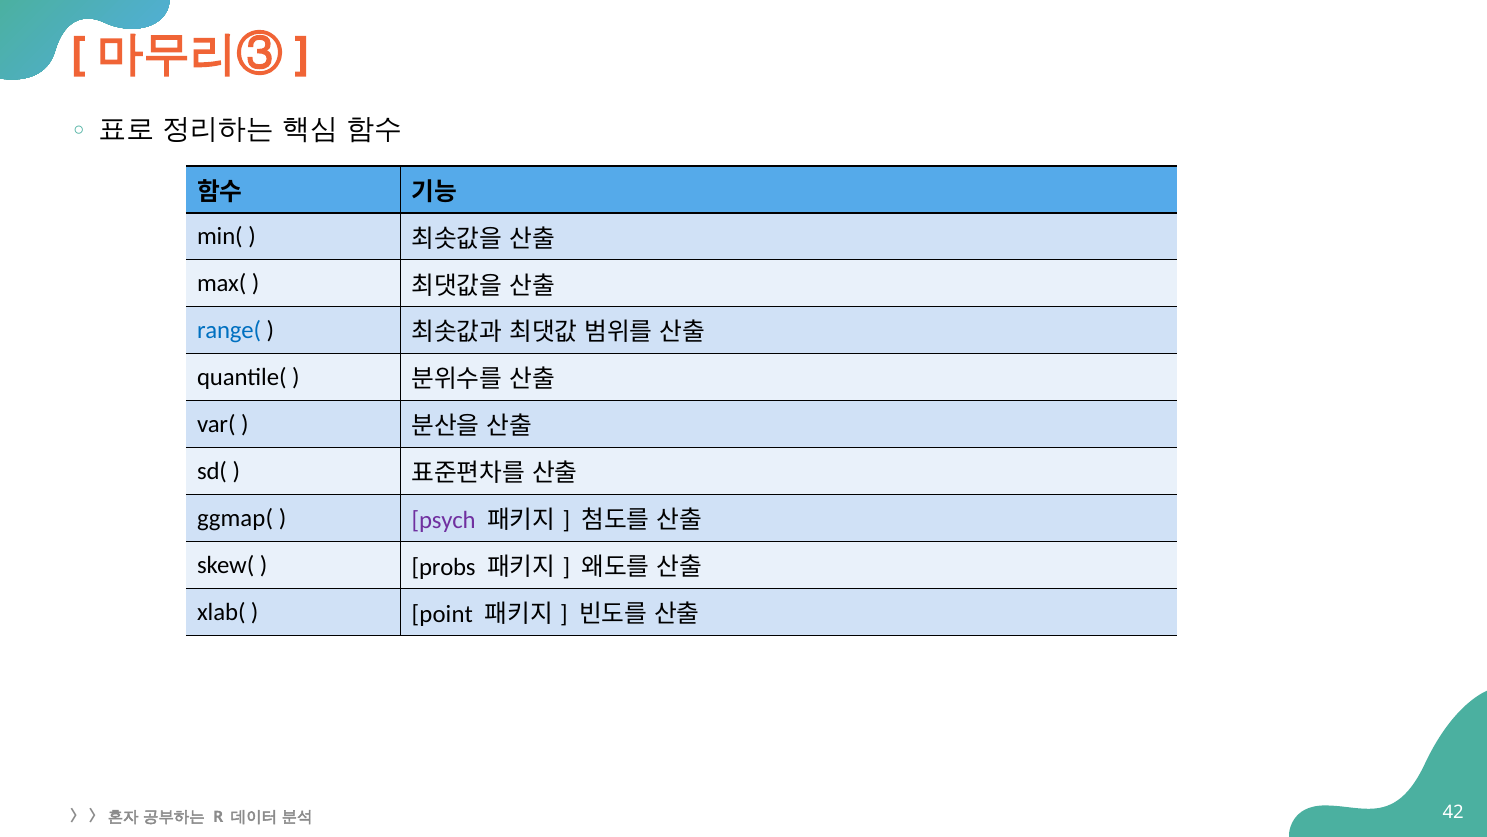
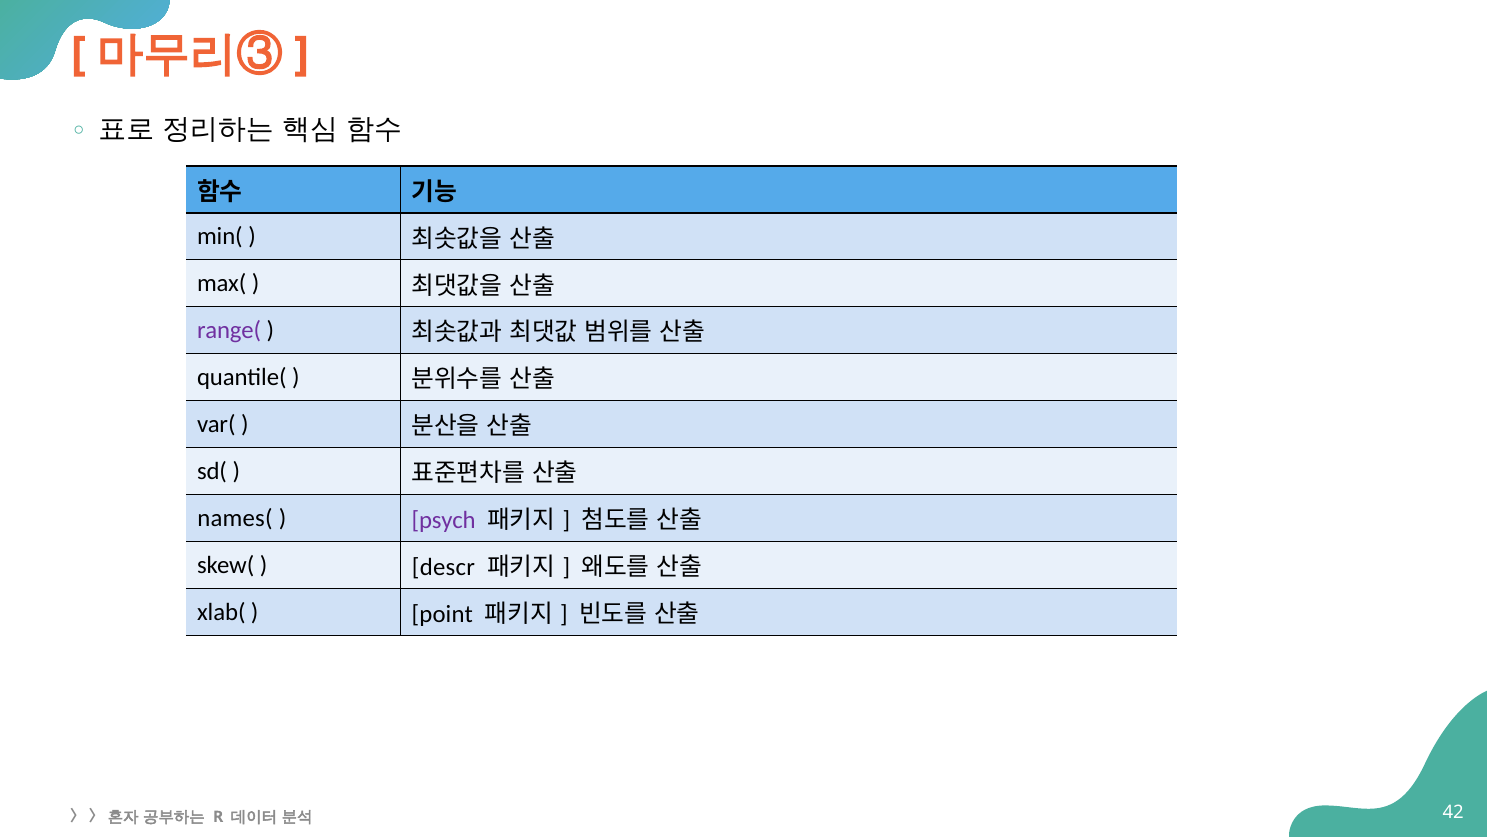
range( colour: blue -> purple (229, 330)
ggmap(: ggmap( -> names( (235, 518)
probs: probs -> descr (443, 567)
